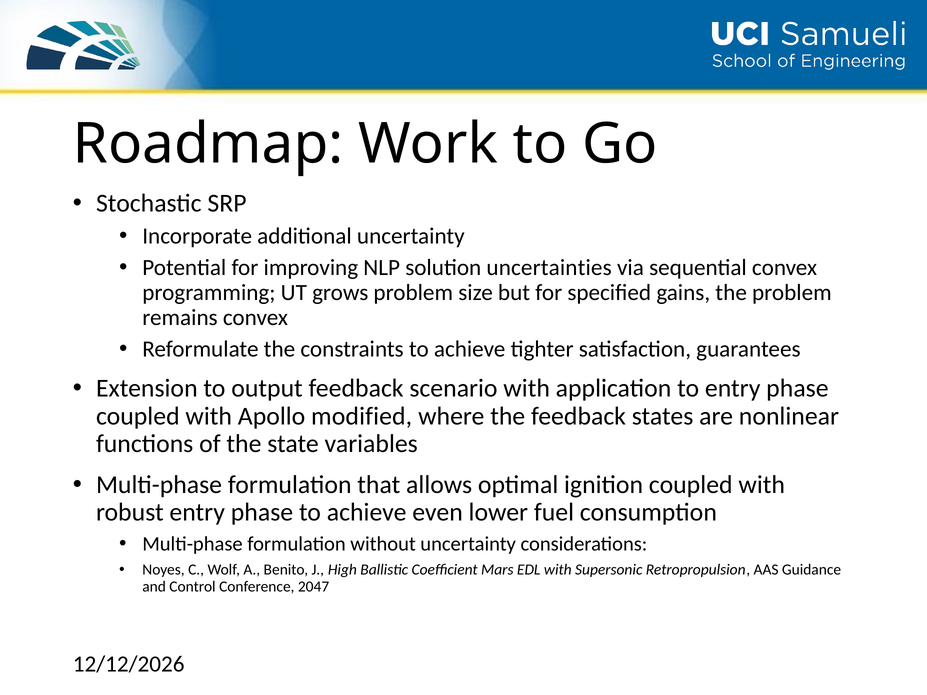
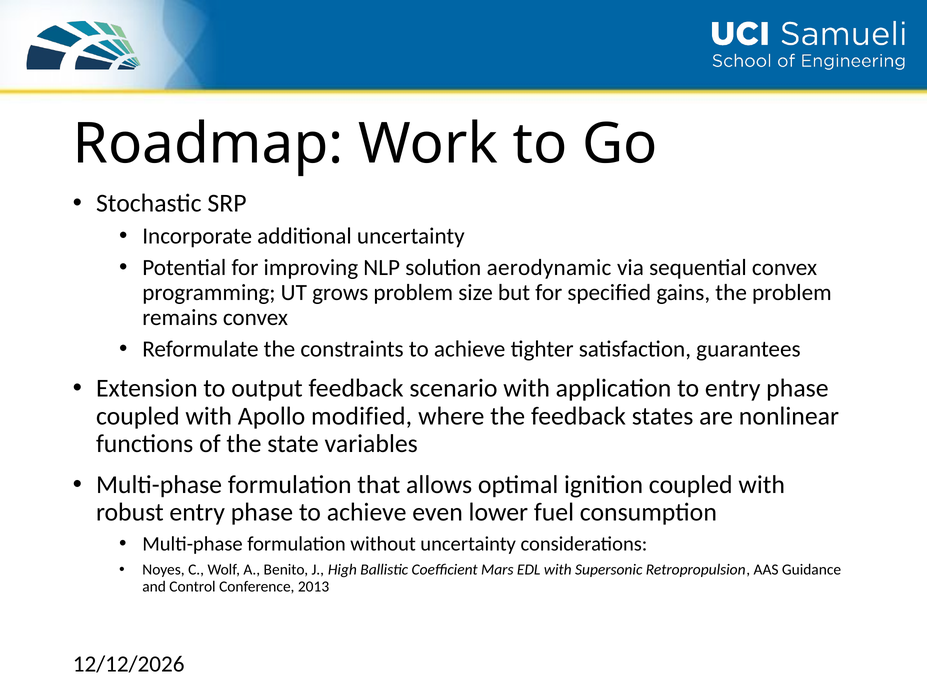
uncertainties: uncertainties -> aerodynamic (549, 268)
2047: 2047 -> 2013 (314, 587)
